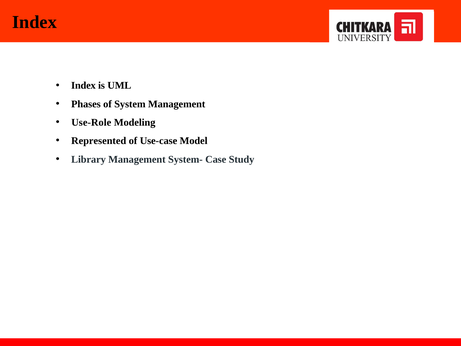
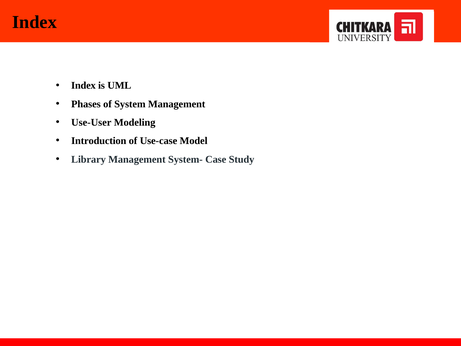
Use-Role: Use-Role -> Use-User (91, 122)
Represented: Represented -> Introduction (99, 141)
